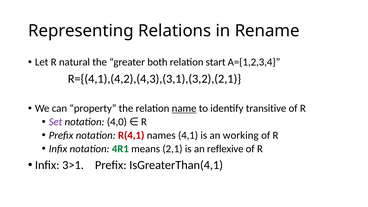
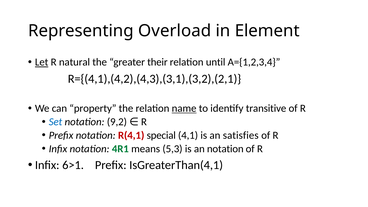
Relations: Relations -> Overload (175, 31)
Rename: Rename -> Element (267, 31)
Let underline: none -> present (42, 62)
both: both -> their (157, 62)
start: start -> until (216, 62)
Set colour: purple -> blue (56, 122)
4,0: 4,0 -> 9,2 (117, 122)
names: names -> special (161, 135)
working: working -> satisfies (241, 135)
2,1: 2,1 -> 5,3 (172, 149)
an reflexive: reflexive -> notation (225, 149)
3>1: 3>1 -> 6>1 (73, 165)
